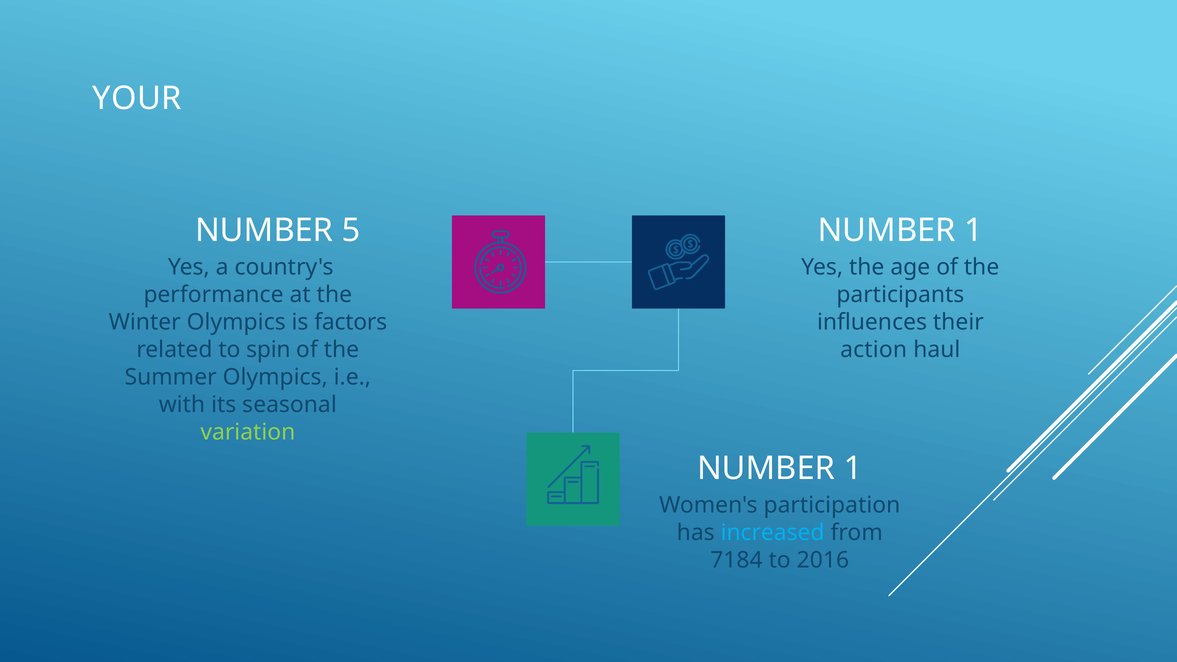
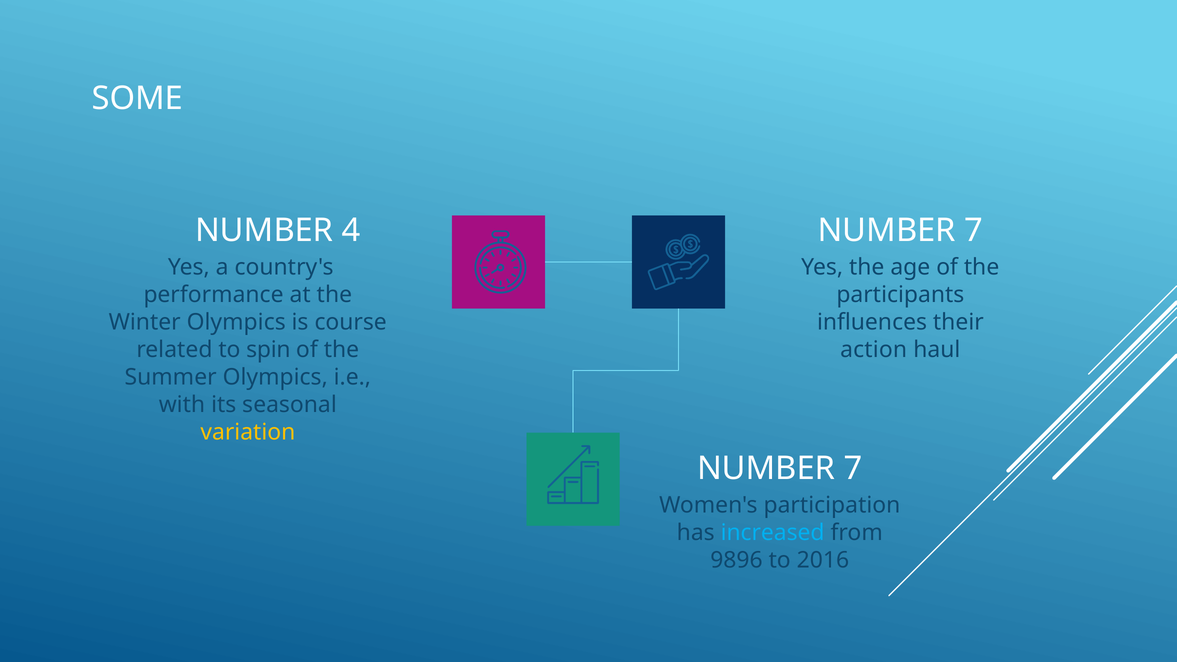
YOUR: YOUR -> SOME (137, 98)
5: 5 -> 4 (351, 231)
1: 1 -> 7 (974, 231)
factors: factors -> course (351, 322)
variation colour: light green -> yellow (248, 432)
1: 1 -> 7 (853, 469)
7184: 7184 -> 9896 (736, 560)
